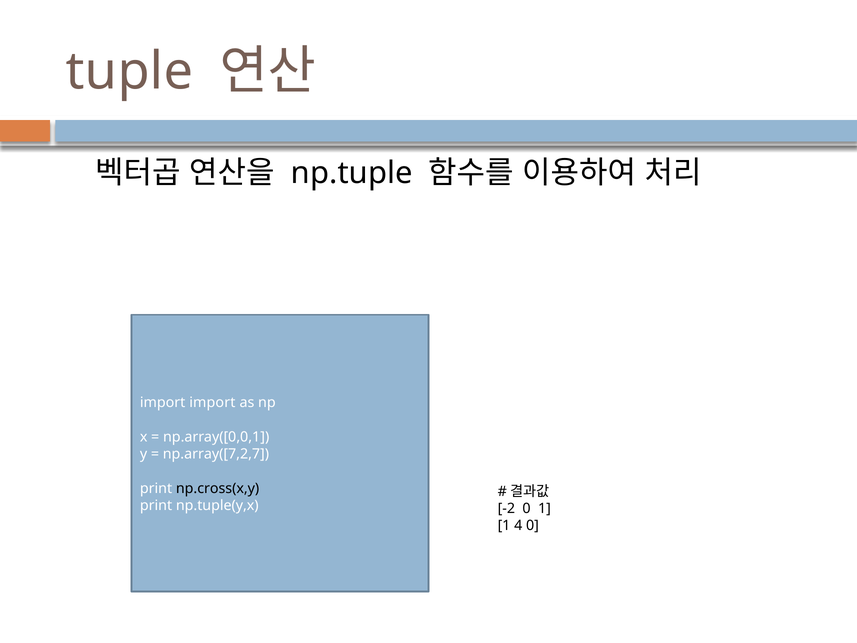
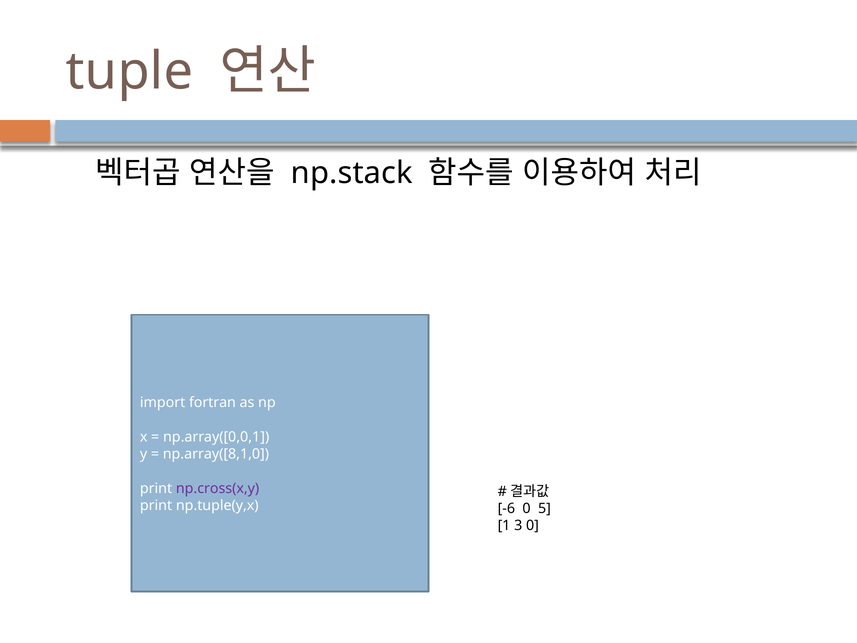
np.tuple: np.tuple -> np.stack (352, 173)
import import: import -> fortran (212, 403)
np.array([7,2,7: np.array([7,2,7 -> np.array([8,1,0 (216, 454)
np.cross(x,y colour: black -> purple (218, 488)
-2: -2 -> -6 (506, 508)
0 1: 1 -> 5 (544, 508)
4: 4 -> 3 (518, 525)
